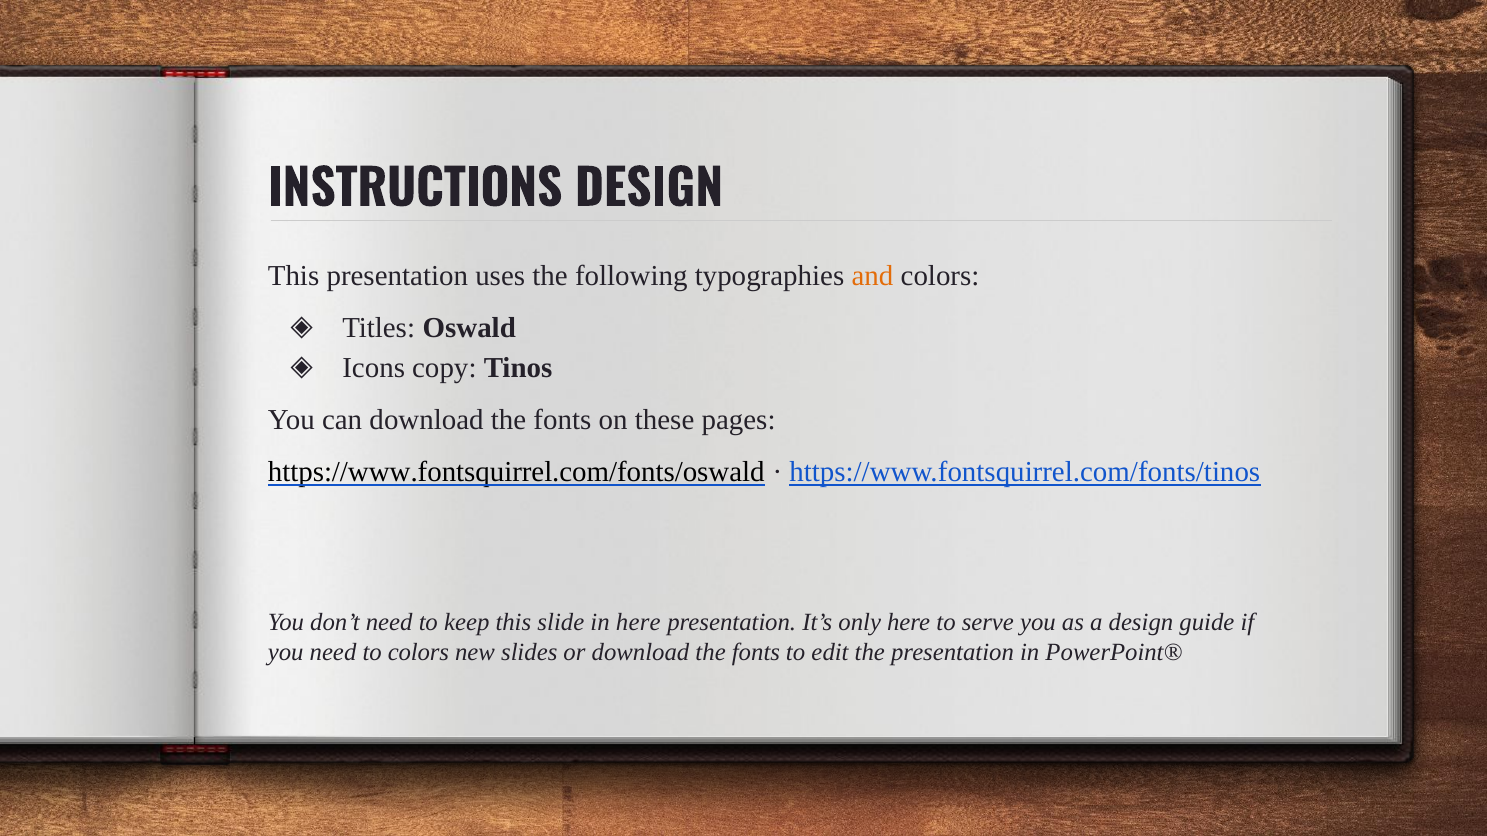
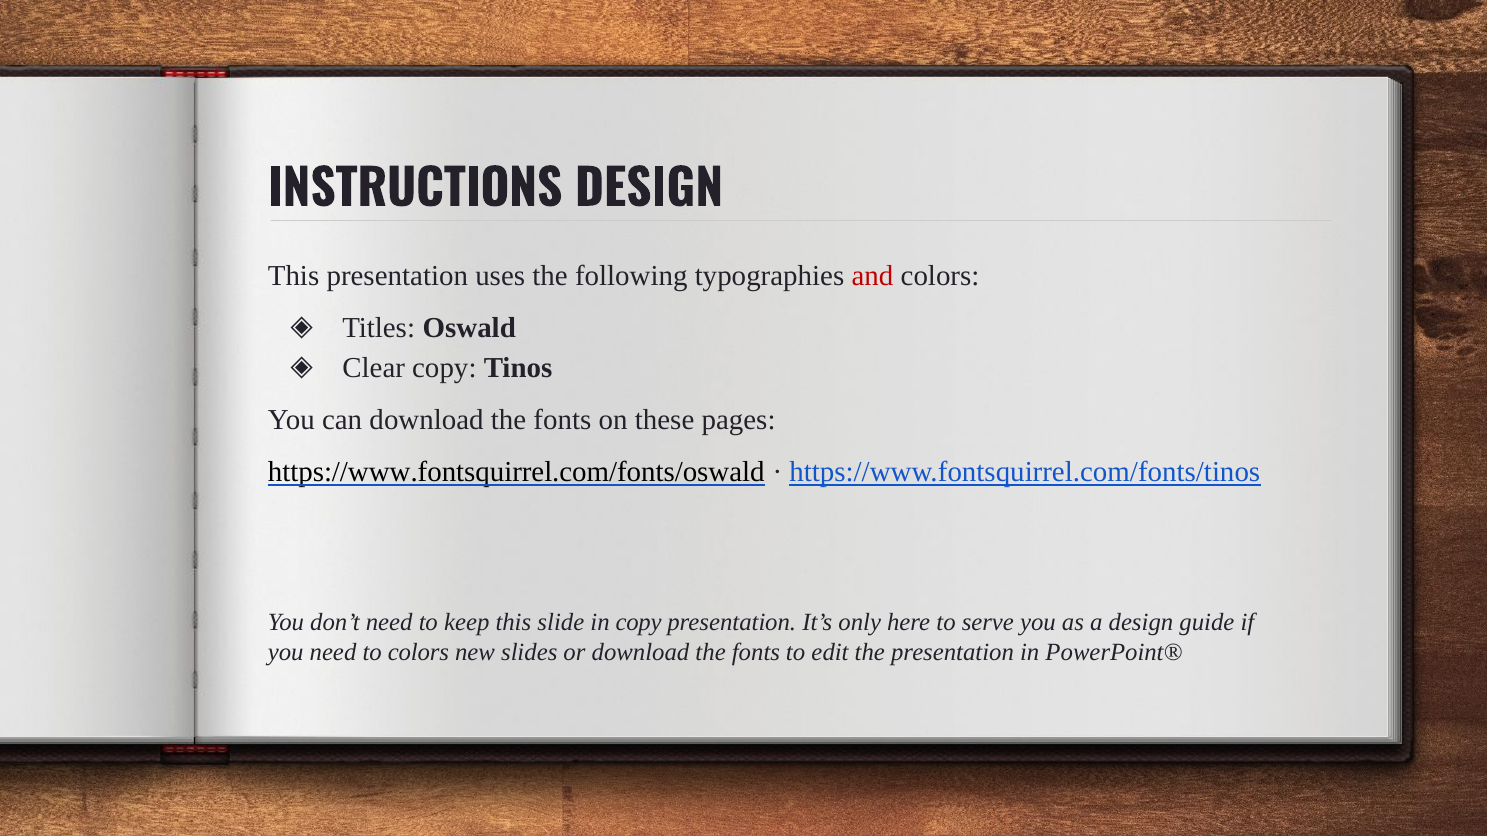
and colour: orange -> red (872, 276)
Icons: Icons -> Clear (374, 368)
in here: here -> copy (639, 623)
